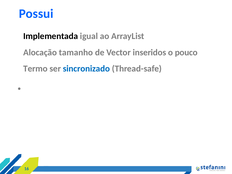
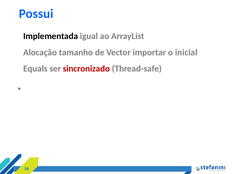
inseridos: inseridos -> importar (149, 52)
pouco: pouco -> inicial (186, 52)
Termo: Termo -> Equals (35, 69)
sincronizado colour: blue -> red (86, 69)
